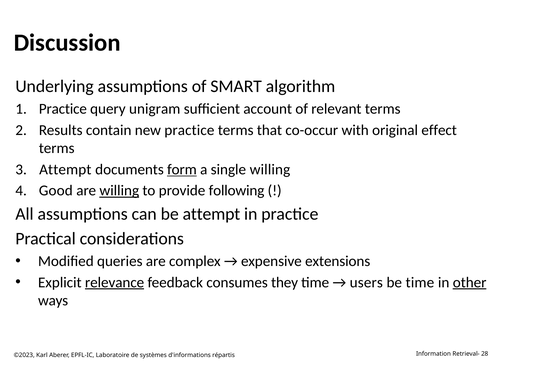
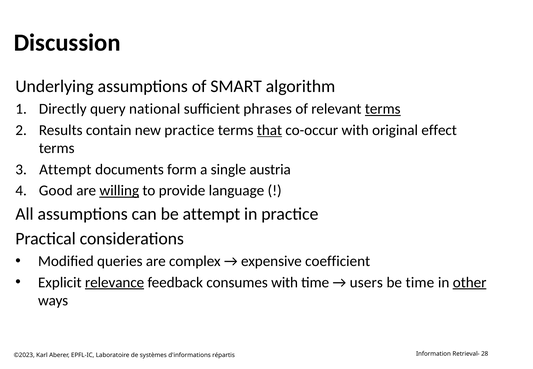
Practice: Practice -> Directly (63, 109)
unigram: unigram -> national (155, 109)
account: account -> phrases (268, 109)
terms underline: none -> present (383, 109)
that underline: none -> present (269, 130)
form underline: present -> none (182, 169)
single willing: willing -> austria (270, 169)
following: following -> language (236, 191)
extensions: extensions -> coefficient (338, 261)
consumes they: they -> with (285, 282)
